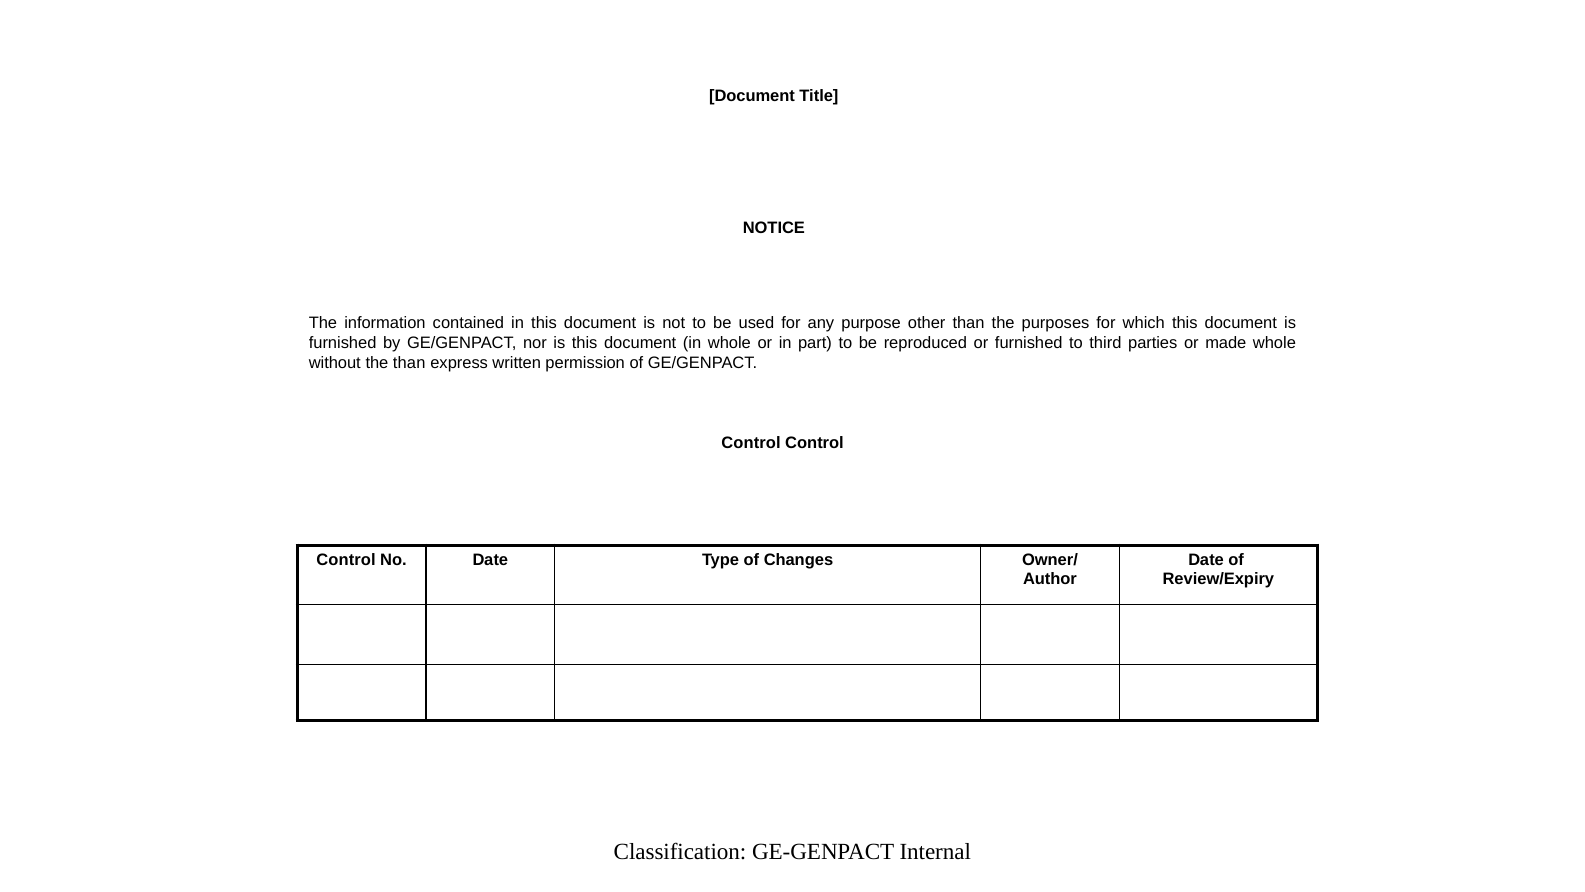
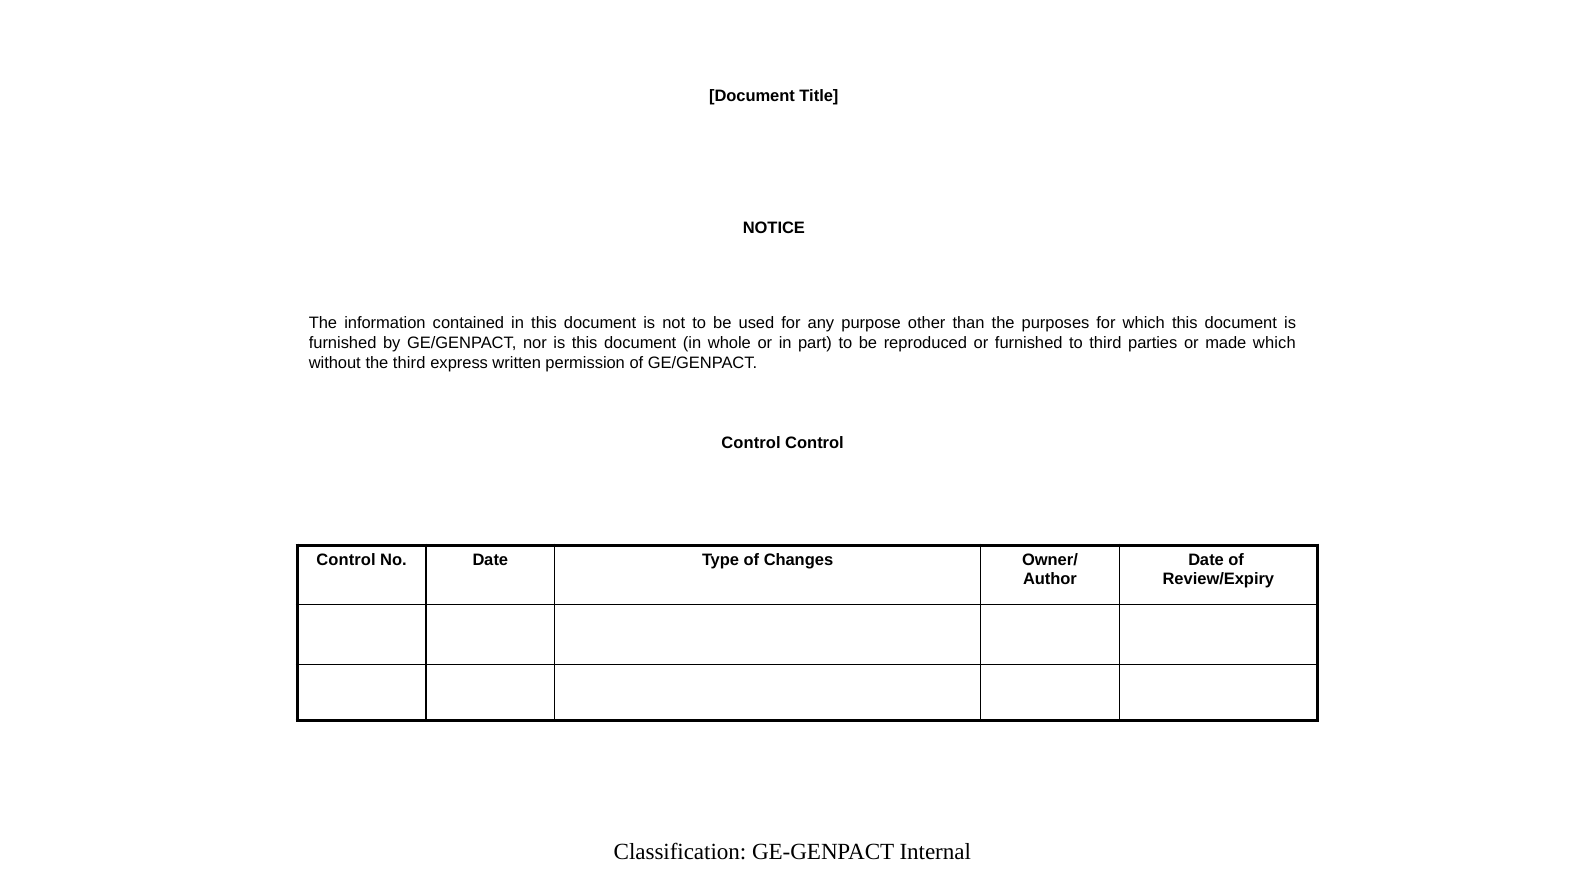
made whole: whole -> which (1274, 343)
the than: than -> third (409, 363)
